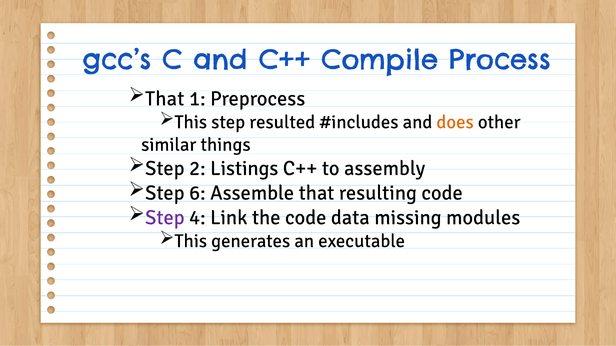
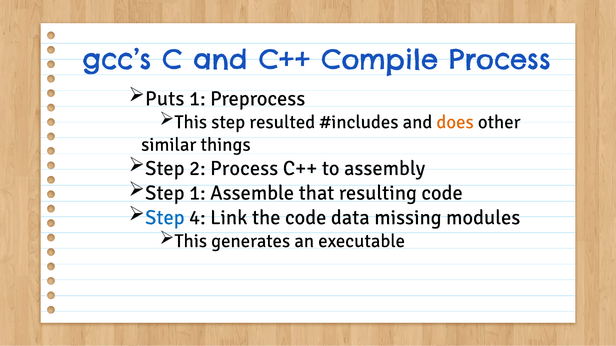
That: That -> Puts (165, 99)
2 Listings: Listings -> Process (244, 168)
Step 6: 6 -> 1 (197, 193)
Step colour: purple -> blue (165, 218)
